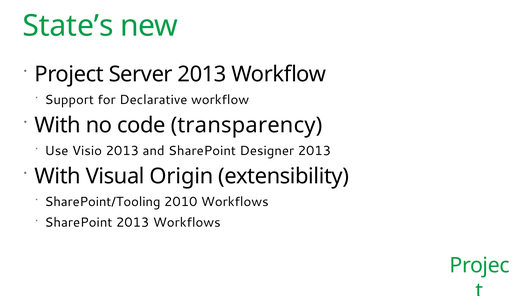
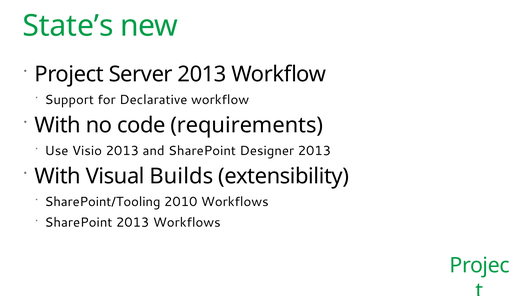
transparency: transparency -> requirements (247, 125)
Origin: Origin -> Builds (181, 176)
